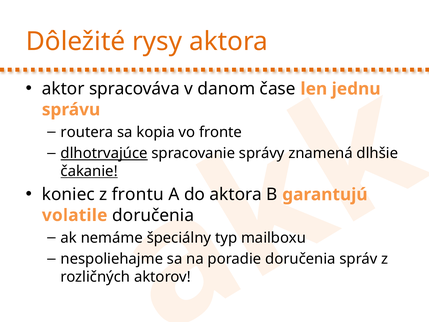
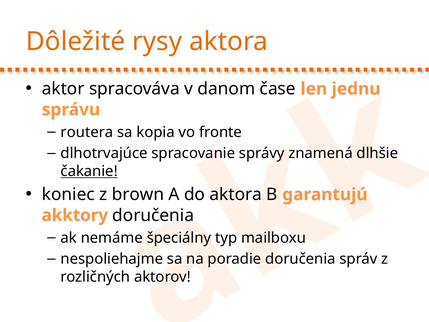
dlhotrvajúce underline: present -> none (104, 153)
frontu: frontu -> brown (138, 194)
volatile: volatile -> akktory (75, 215)
